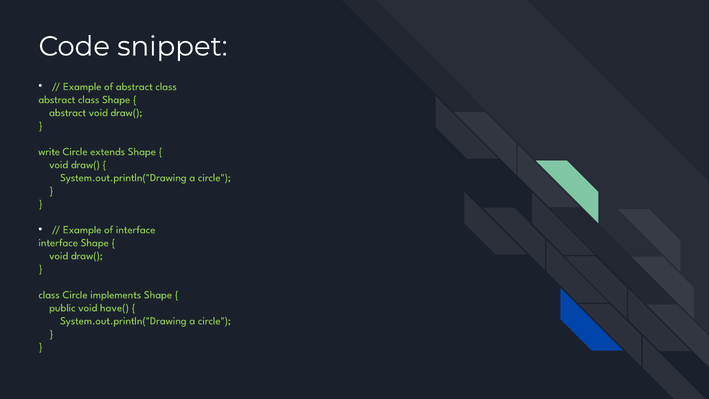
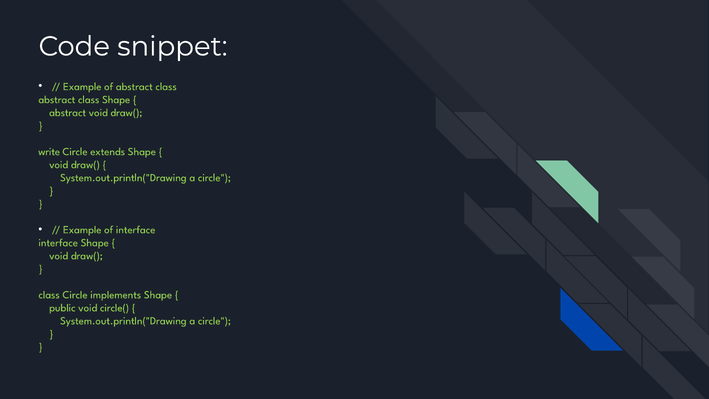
have(: have( -> circle( (115, 308)
